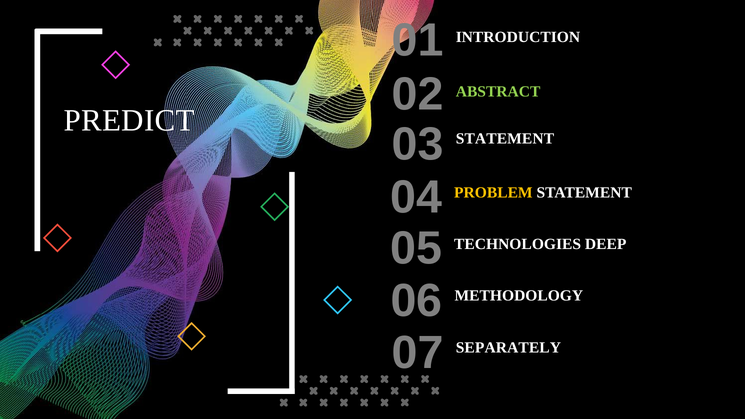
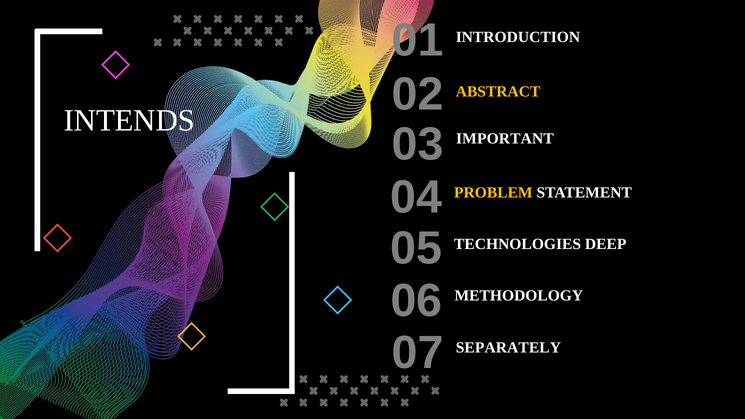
ABSTRACT colour: light green -> yellow (498, 92)
PREDICT: PREDICT -> INTENDS (129, 120)
03 STATEMENT: STATEMENT -> IMPORTANT (505, 139)
